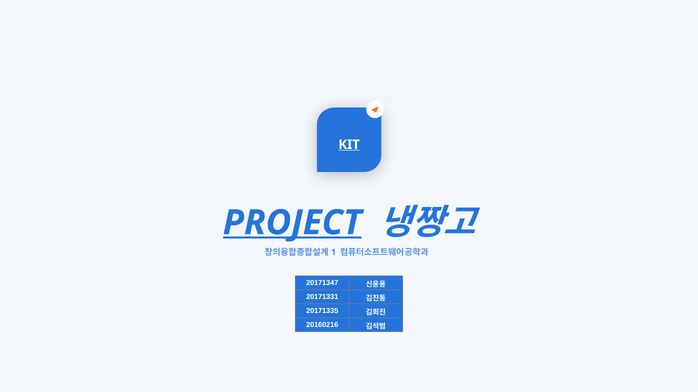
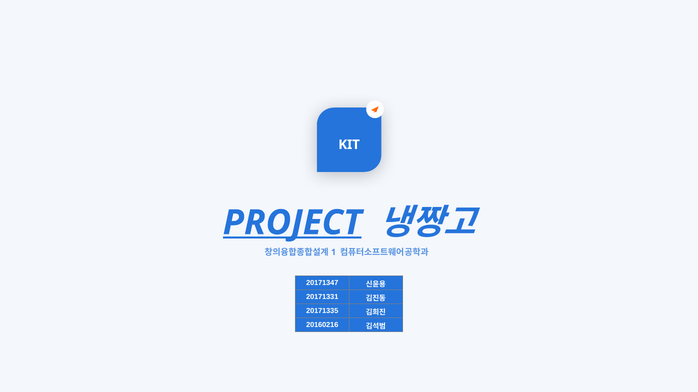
KIT underline: present -> none (349, 145)
